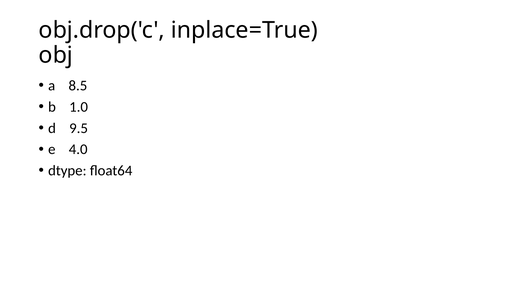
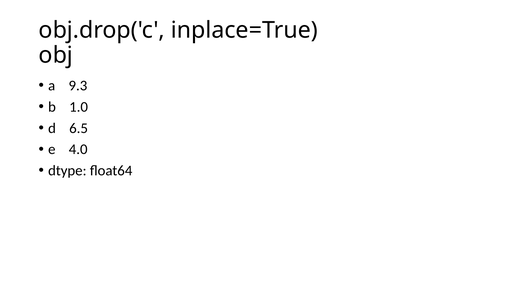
8.5: 8.5 -> 9.3 (78, 86)
9.5: 9.5 -> 6.5 (79, 128)
